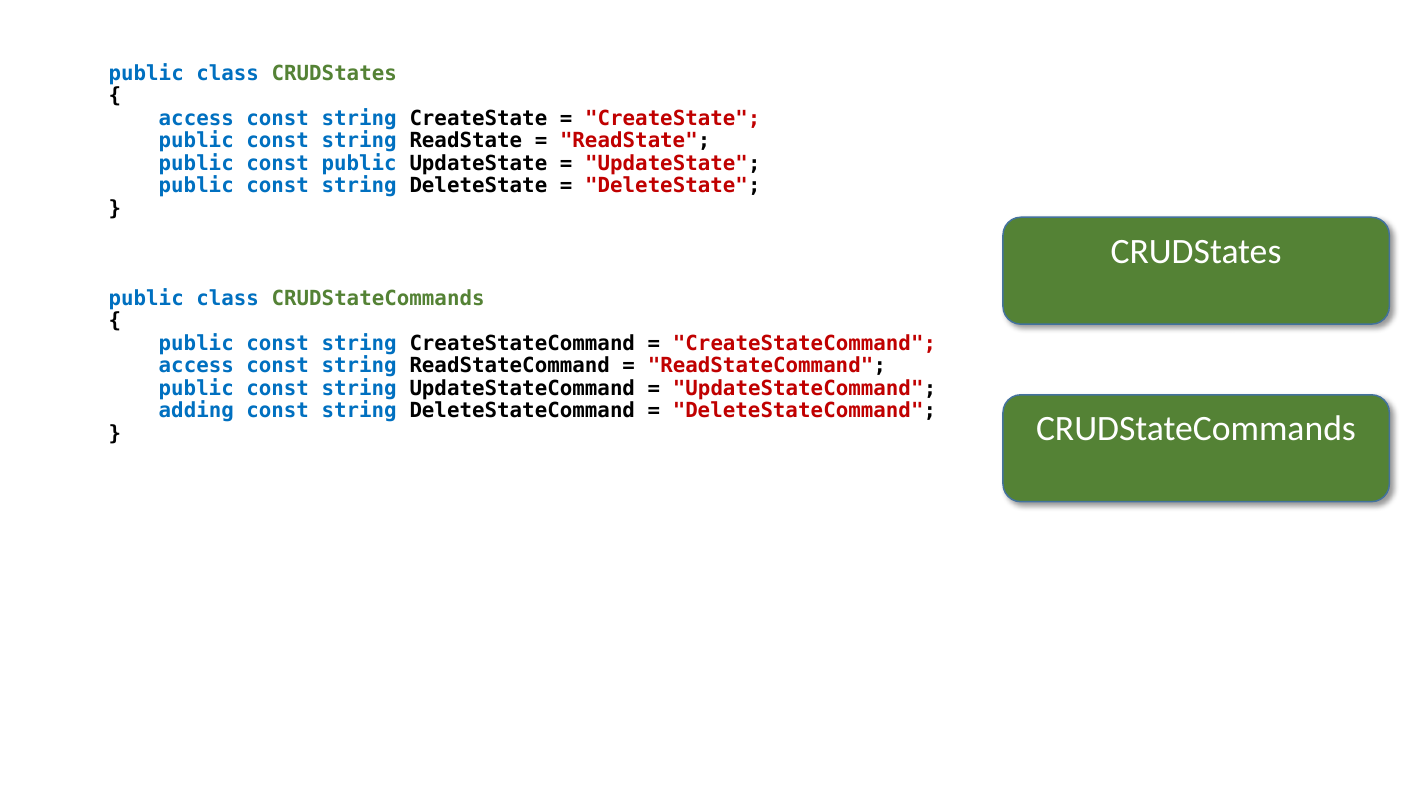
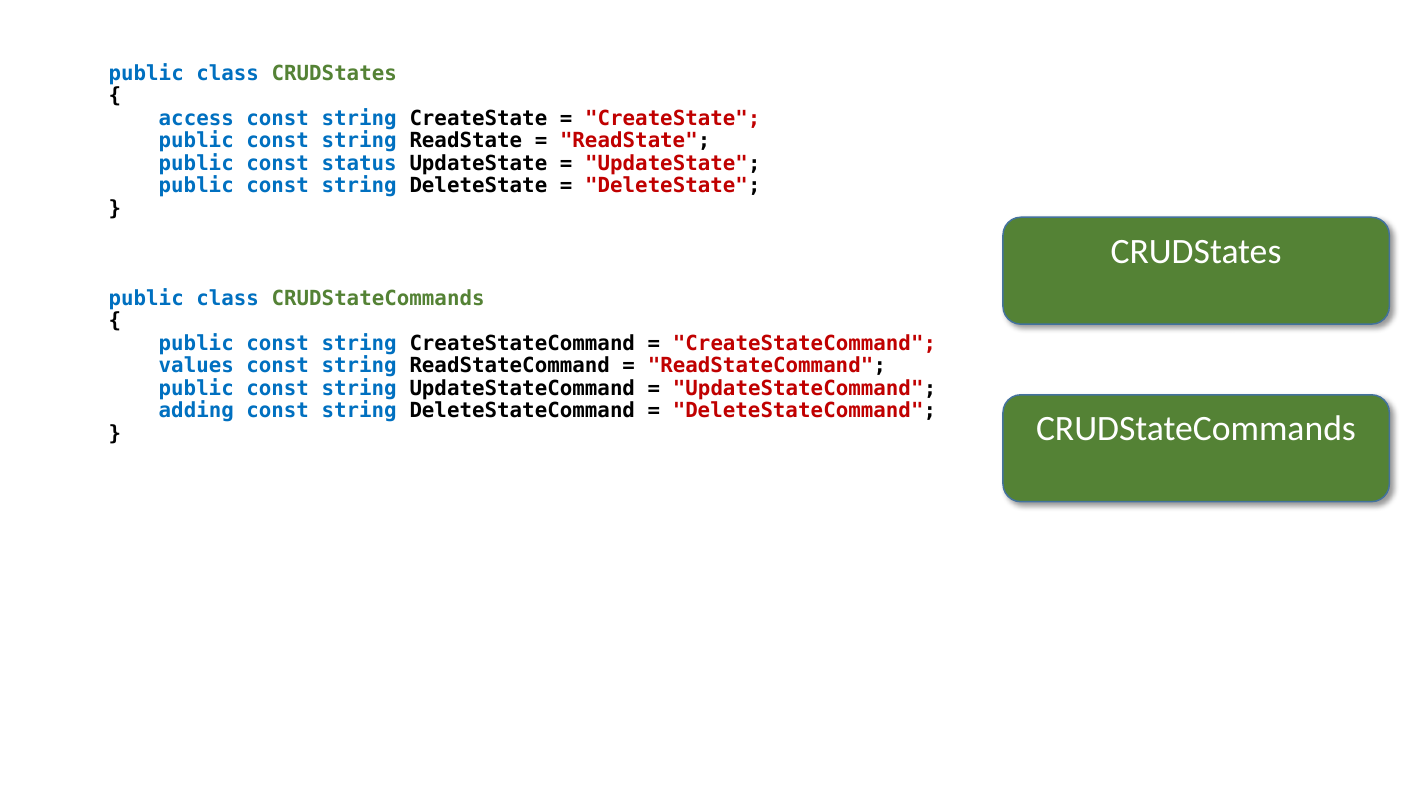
const public: public -> status (359, 163)
access: access -> values (196, 366)
